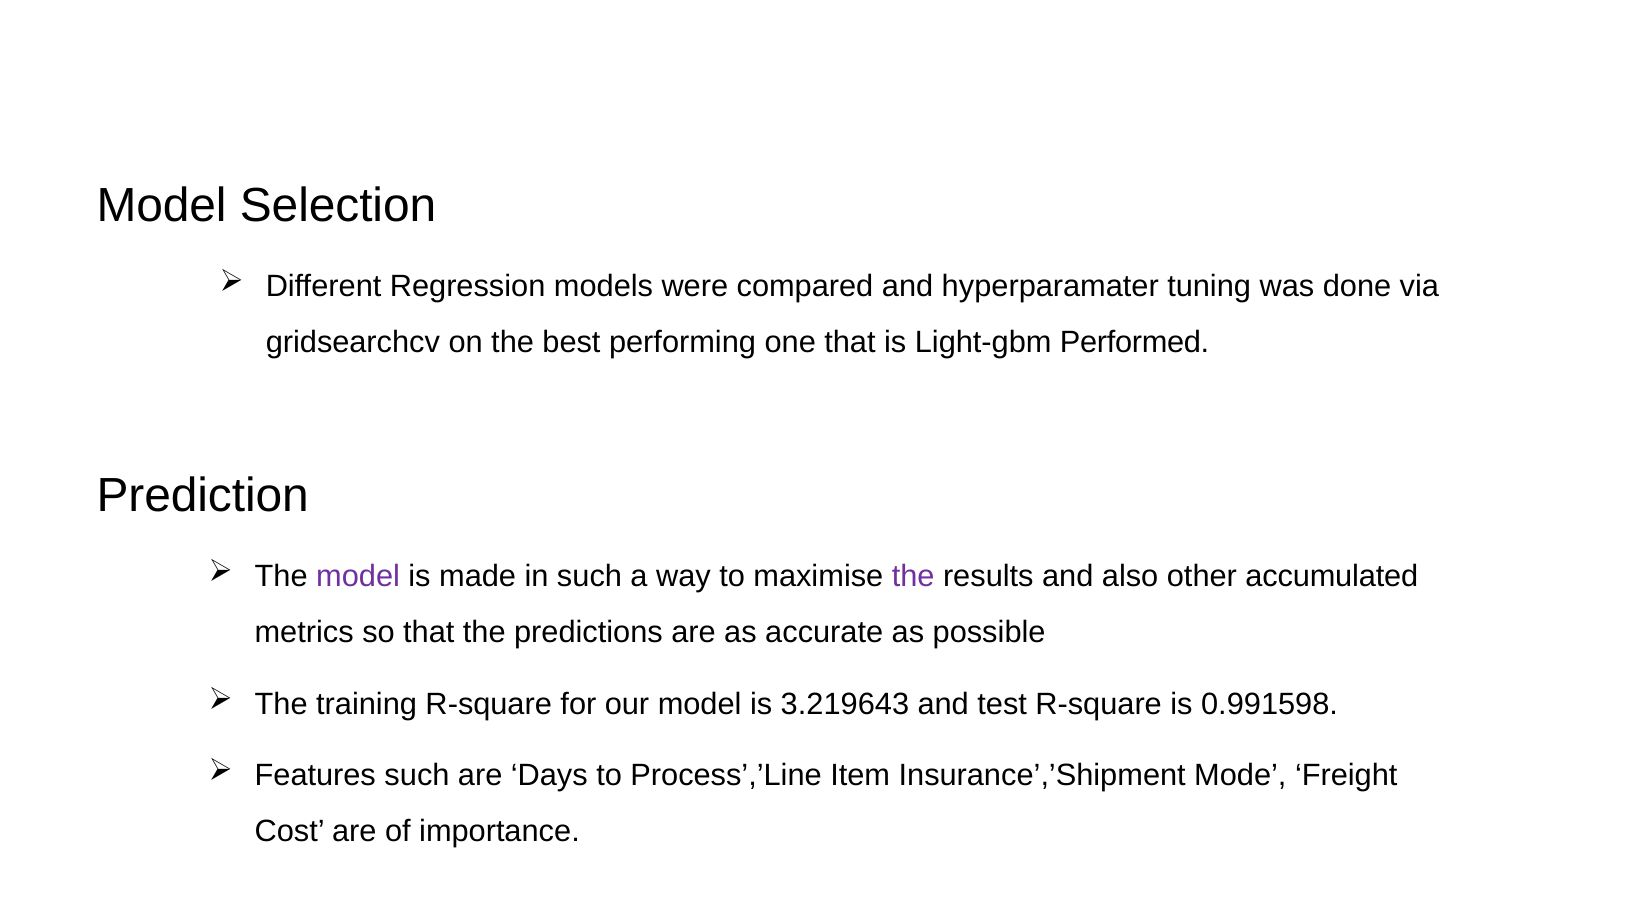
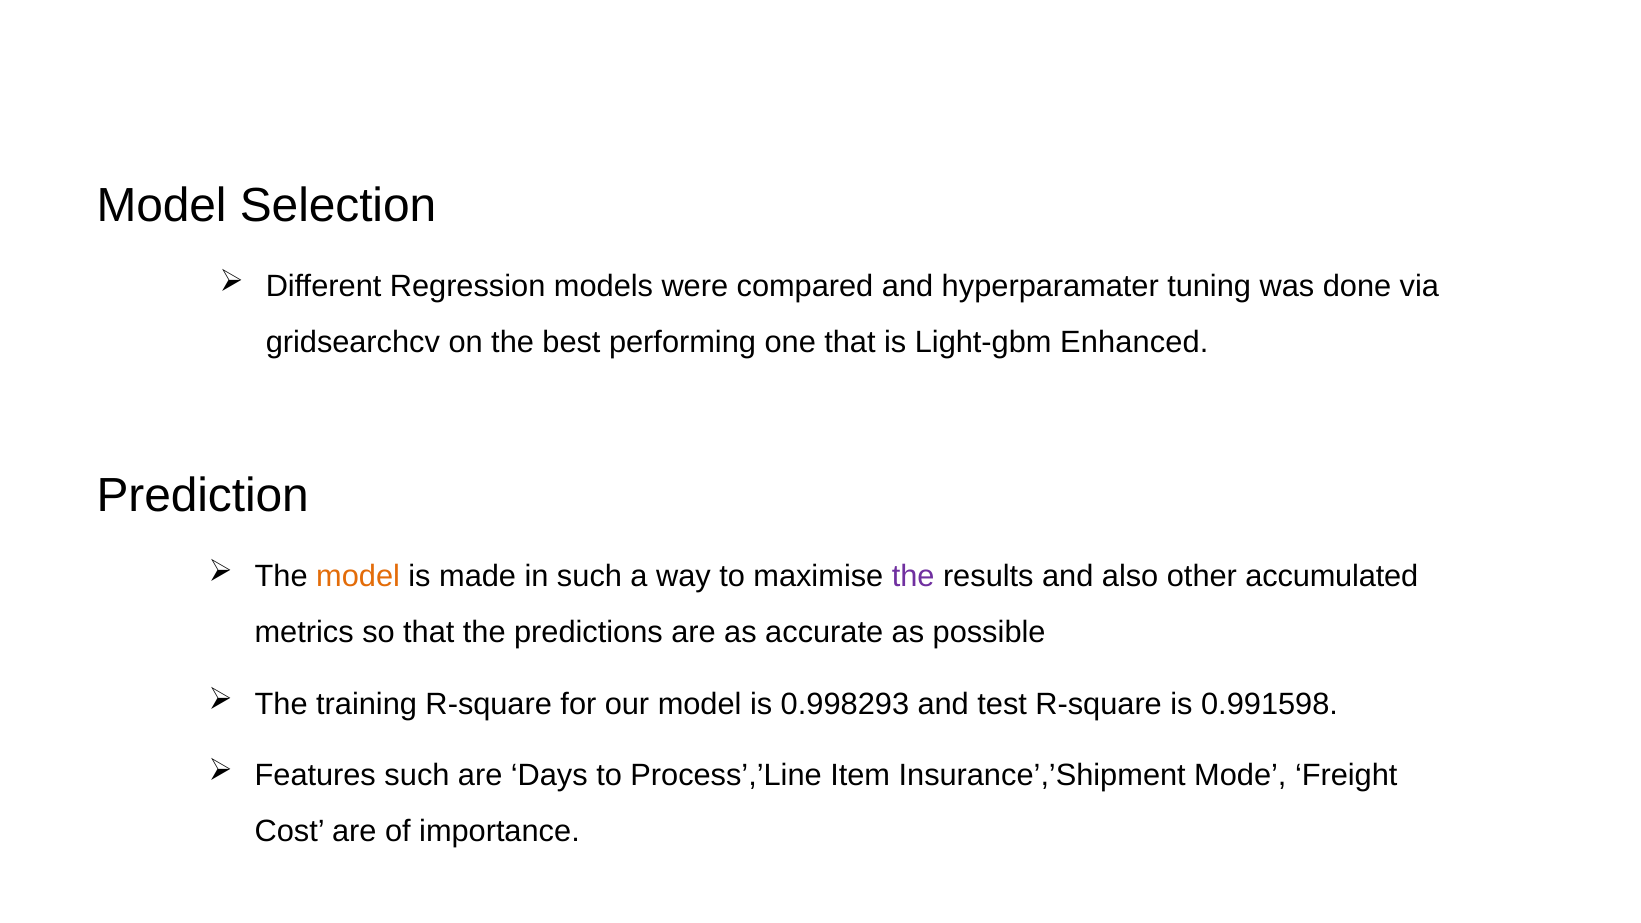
Performed: Performed -> Enhanced (1134, 342)
model colour: purple -> orange (358, 577)
3.219643: 3.219643 -> 0.998293 (845, 704)
